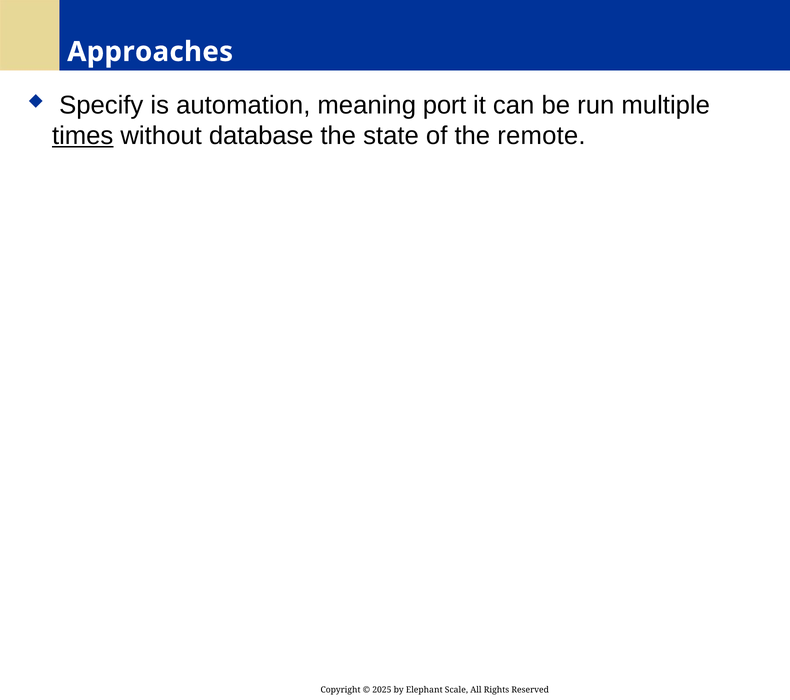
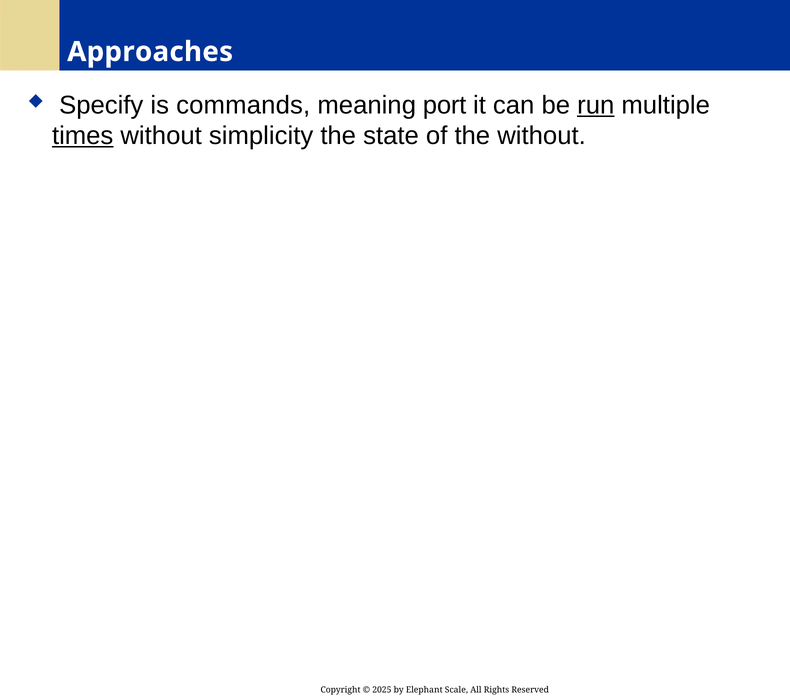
automation: automation -> commands (243, 105)
run underline: none -> present (596, 105)
database: database -> simplicity (261, 136)
the remote: remote -> without (542, 136)
